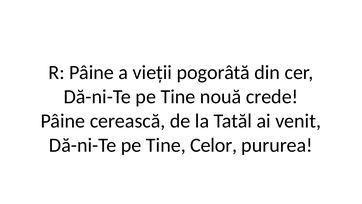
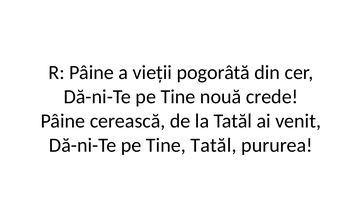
Tine Celor: Celor -> Tatăl (213, 145)
